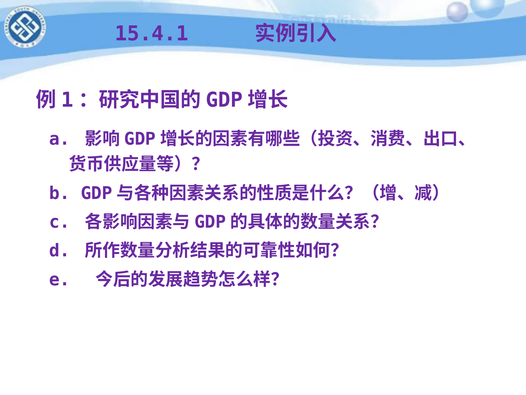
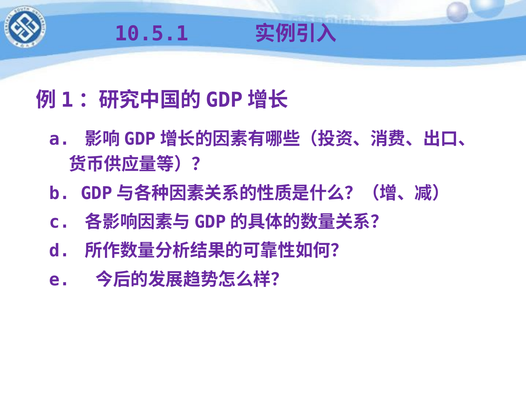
15.4.1: 15.4.1 -> 10.5.1 (152, 34)
